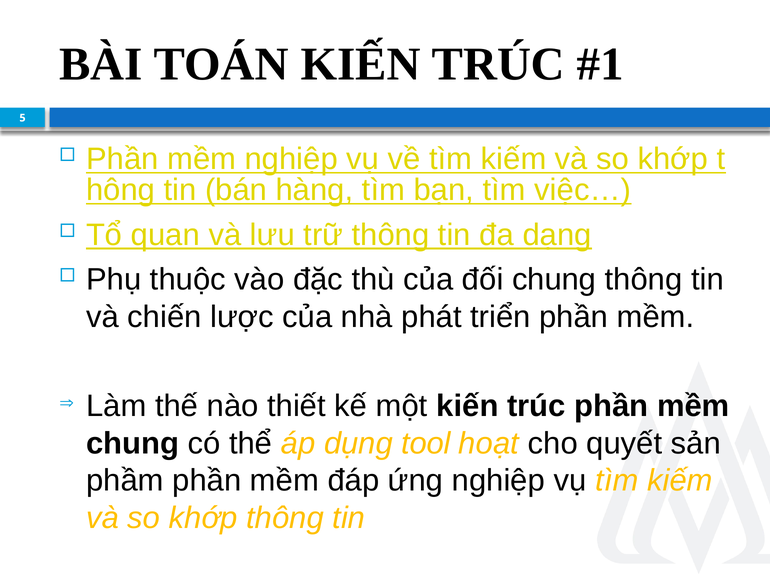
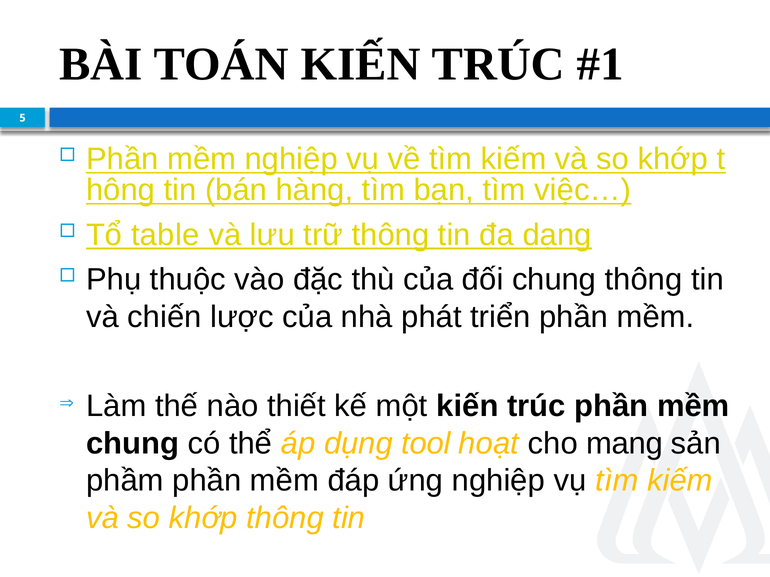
quan: quan -> table (165, 235)
quyết: quyết -> mang (624, 444)
